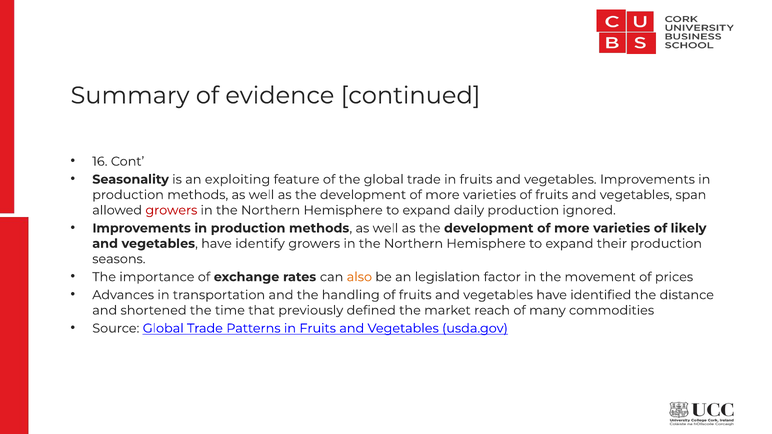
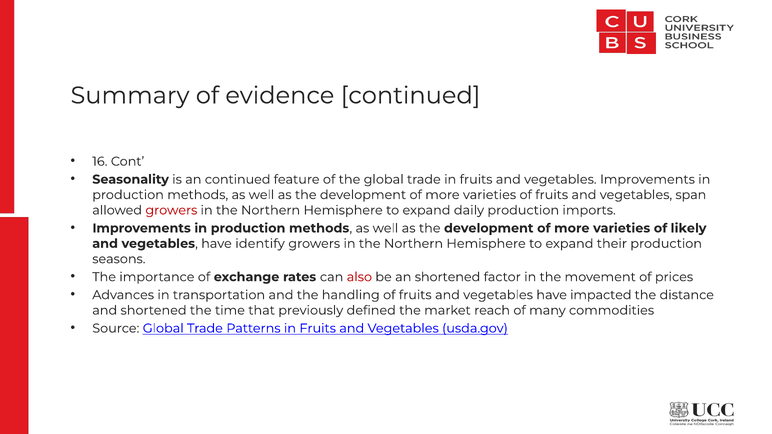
an exploiting: exploiting -> continued (238, 180)
ignored: ignored -> imports (589, 210)
also colour: orange -> red (359, 277)
an legislation: legislation -> shortened (448, 277)
identified: identified -> impacted (601, 295)
